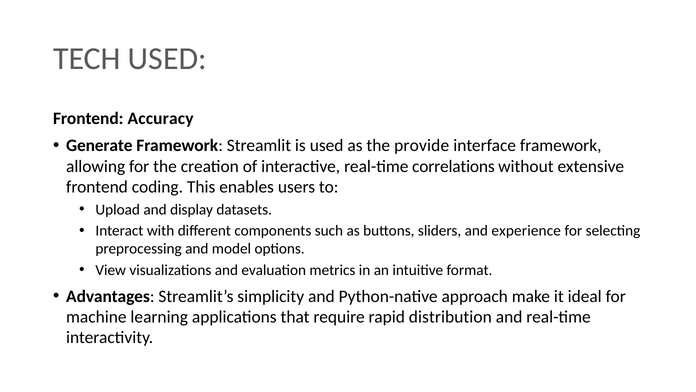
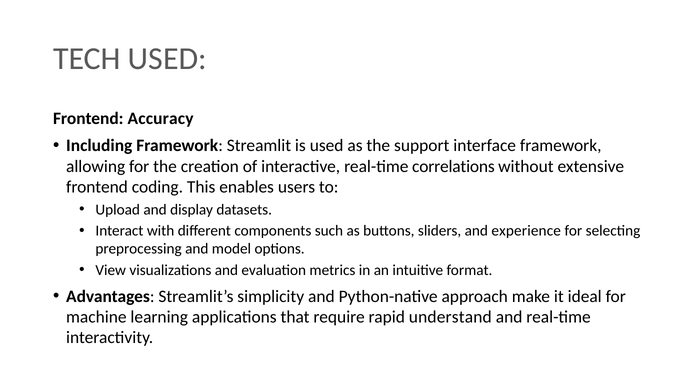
Generate: Generate -> Including (99, 145)
provide: provide -> support (422, 145)
distribution: distribution -> understand (450, 317)
